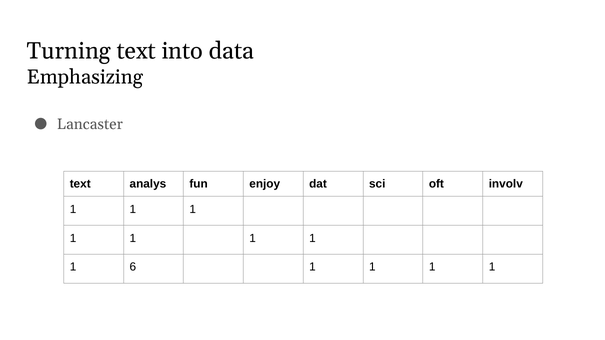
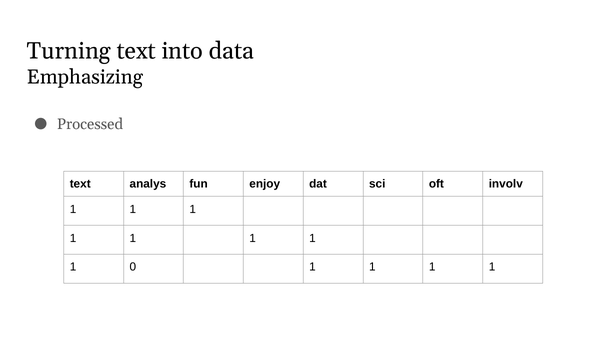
Lancaster: Lancaster -> Processed (90, 125)
6: 6 -> 0 (133, 267)
